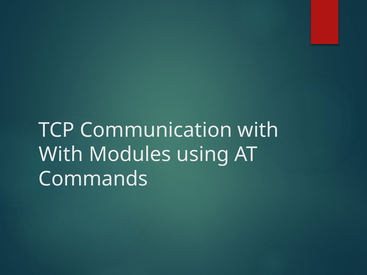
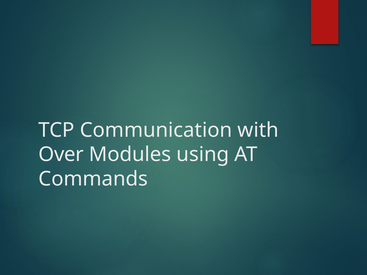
With: With -> Over (61, 155)
